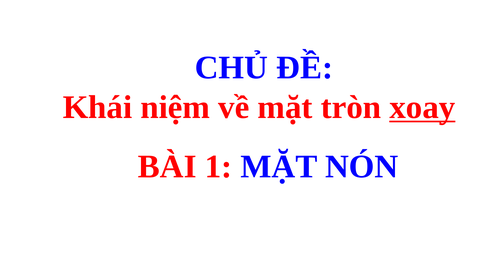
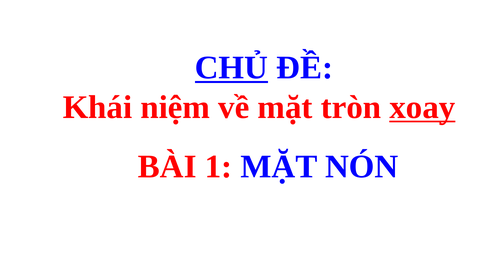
CHỦ underline: none -> present (231, 68)
